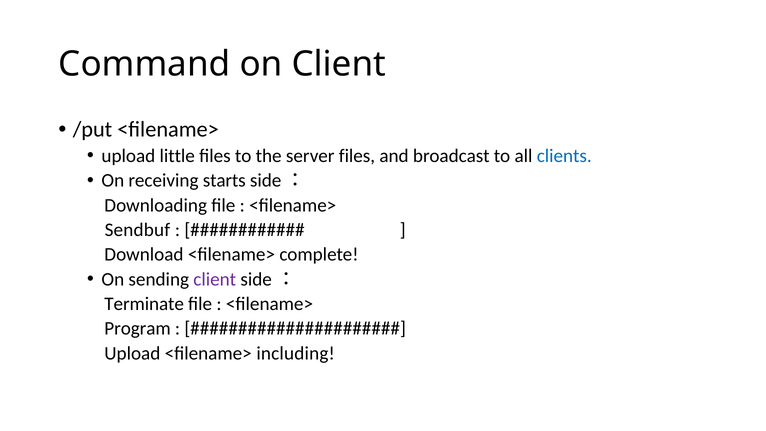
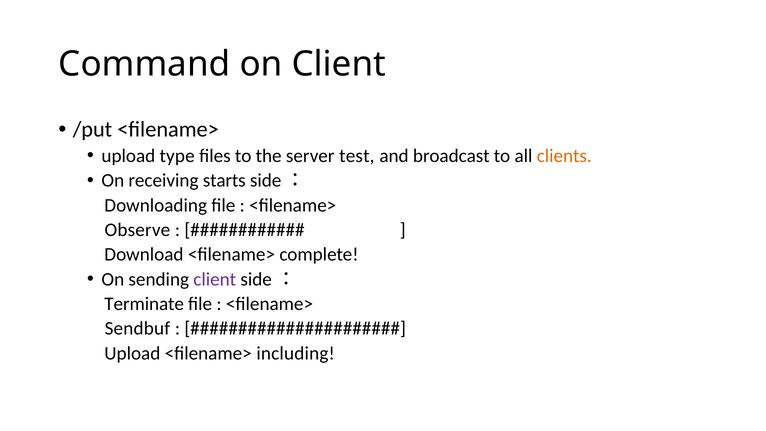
little: little -> type (177, 156)
server files: files -> test (357, 156)
clients colour: blue -> orange (564, 156)
Sendbuf: Sendbuf -> Observe (137, 230)
Program: Program -> Sendbuf (137, 328)
